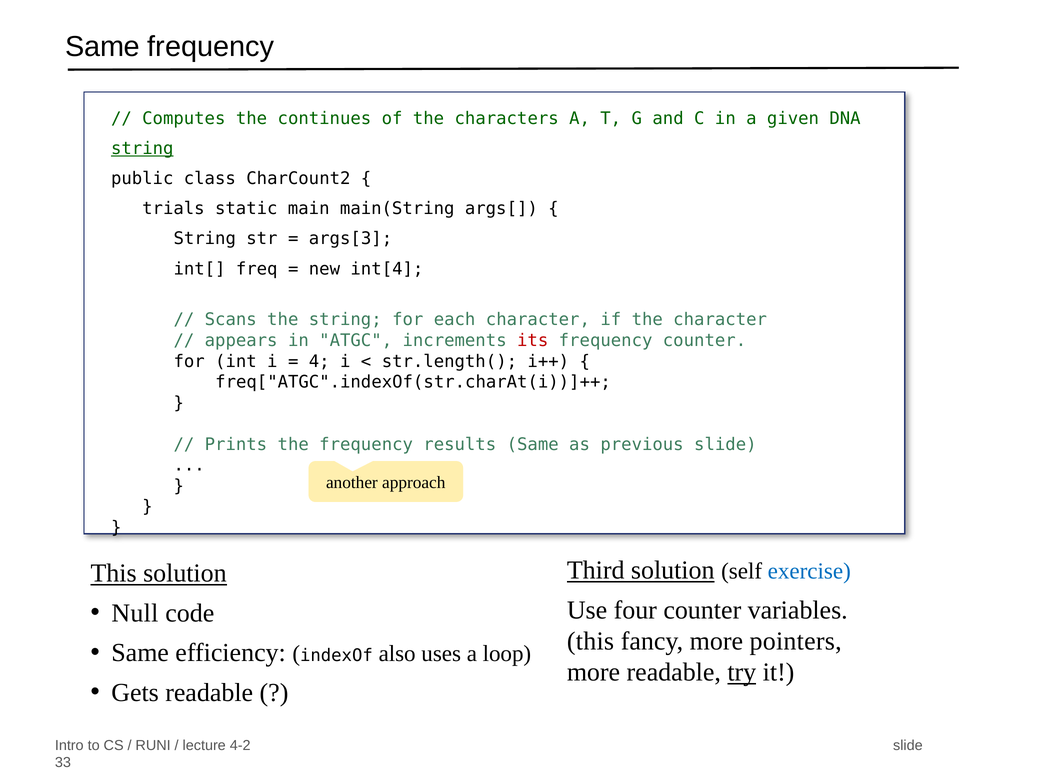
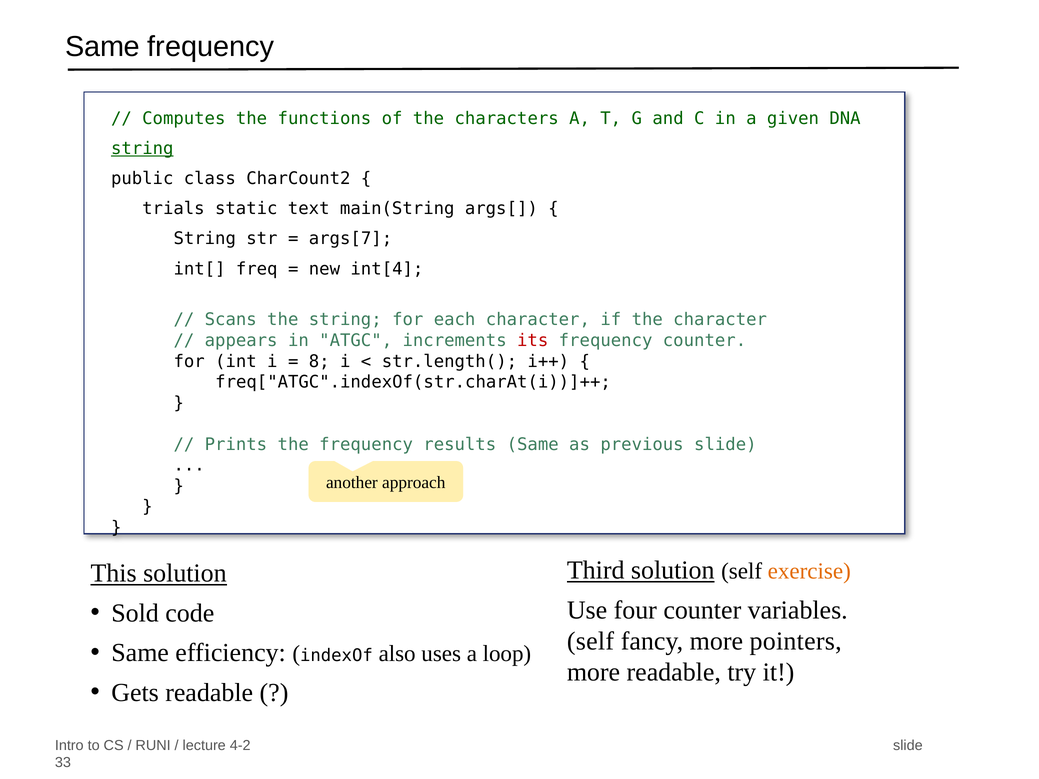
continues: continues -> functions (324, 118)
main: main -> text (309, 209)
args[3: args[3 -> args[7 (350, 239)
4: 4 -> 8 (319, 361)
exercise colour: blue -> orange (809, 571)
Null: Null -> Sold (135, 613)
this: this -> self (590, 641)
try underline: present -> none (742, 673)
